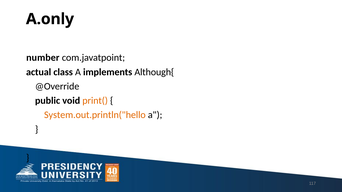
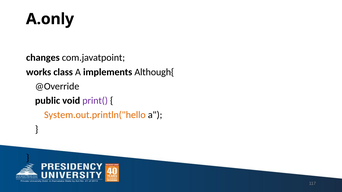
number: number -> changes (43, 58)
actual: actual -> works (39, 72)
print( colour: orange -> purple (95, 101)
